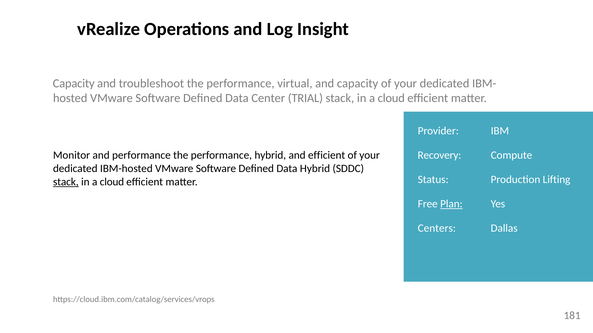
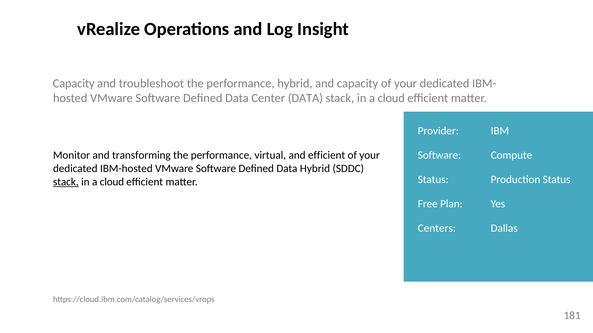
performance virtual: virtual -> hybrid (295, 83)
Center TRIAL: TRIAL -> DATA (305, 98)
and performance: performance -> transforming (141, 156)
performance hybrid: hybrid -> virtual (270, 156)
Recovery: Recovery -> Software (439, 156)
Production Lifting: Lifting -> Status (557, 180)
Plan underline: present -> none (451, 204)
